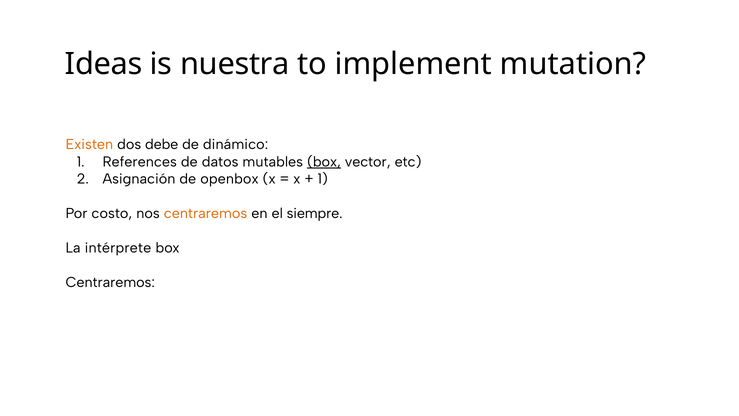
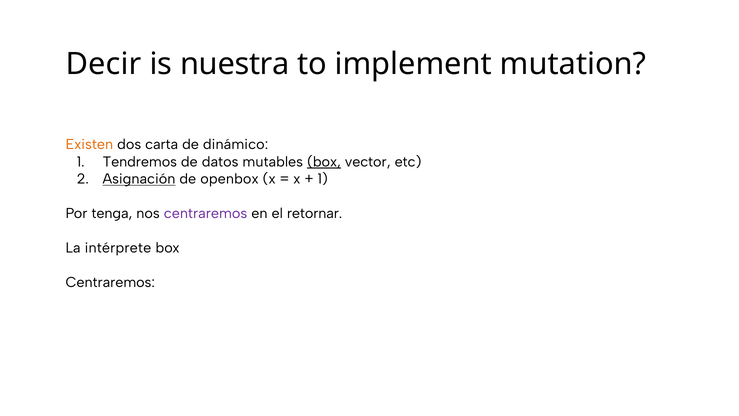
Ideas: Ideas -> Decir (103, 64)
debe: debe -> carta (162, 144)
References: References -> Tendremos (140, 162)
Asignación underline: none -> present (139, 179)
costo: costo -> tenga (112, 213)
centraremos colour: orange -> purple (206, 213)
siempre: siempre -> retornar (315, 213)
